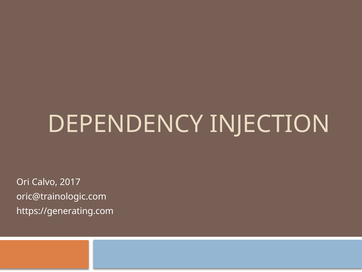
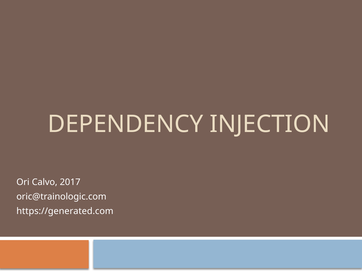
https://generating.com: https://generating.com -> https://generated.com (65, 211)
